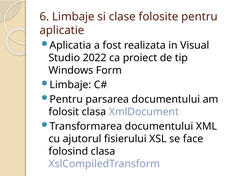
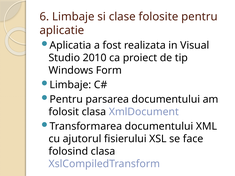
2022: 2022 -> 2010 (95, 58)
